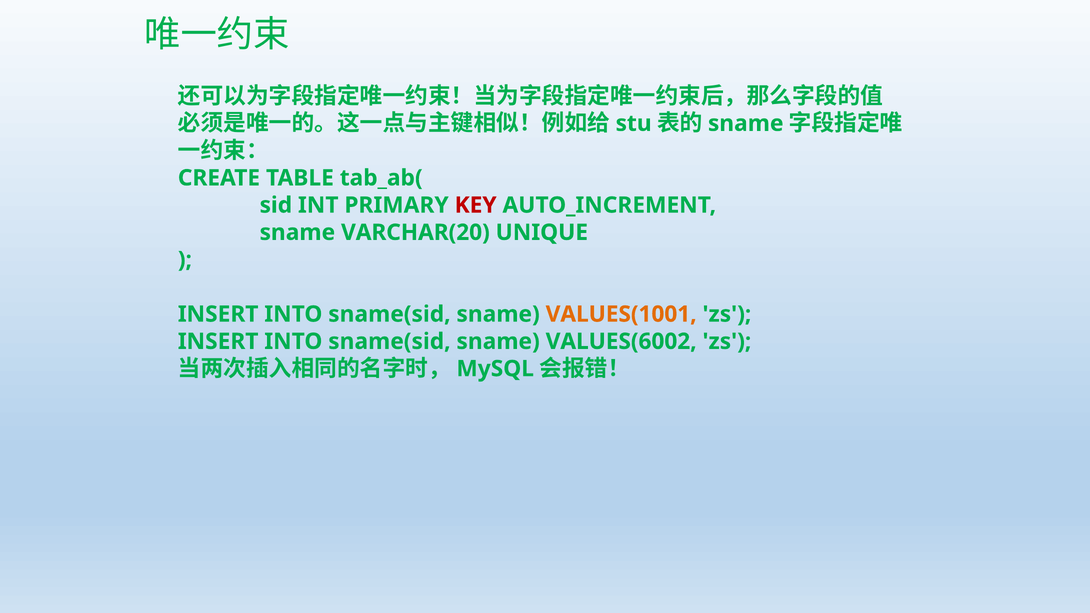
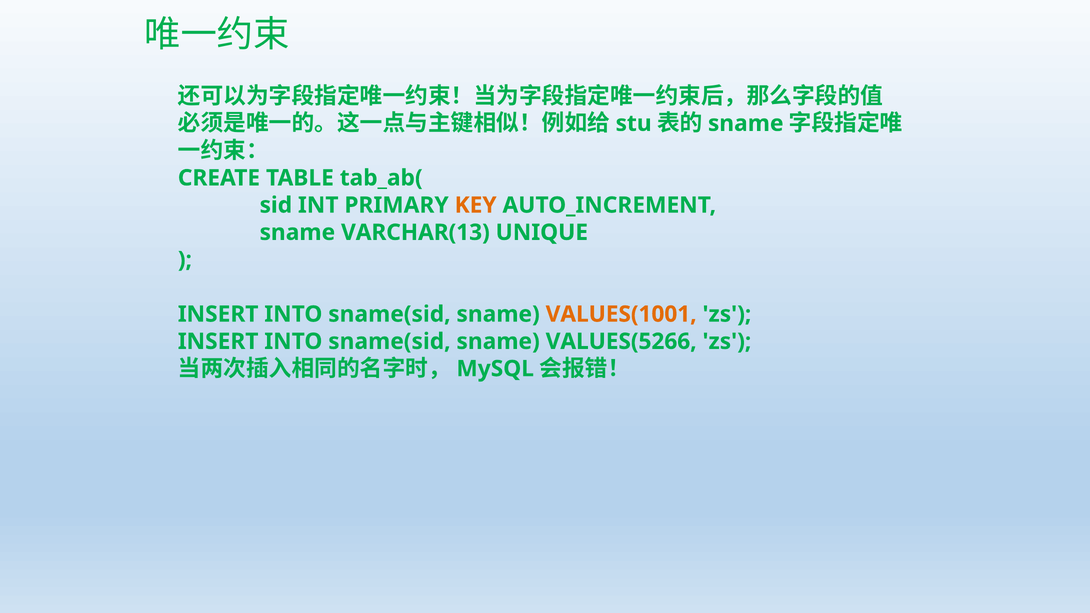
KEY colour: red -> orange (476, 205)
VARCHAR(20: VARCHAR(20 -> VARCHAR(13 (415, 232)
VALUES(6002: VALUES(6002 -> VALUES(5266 (621, 342)
